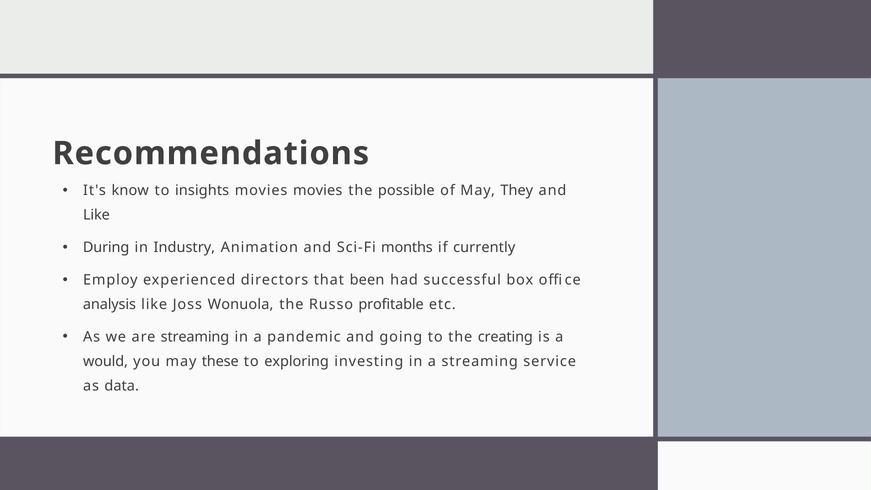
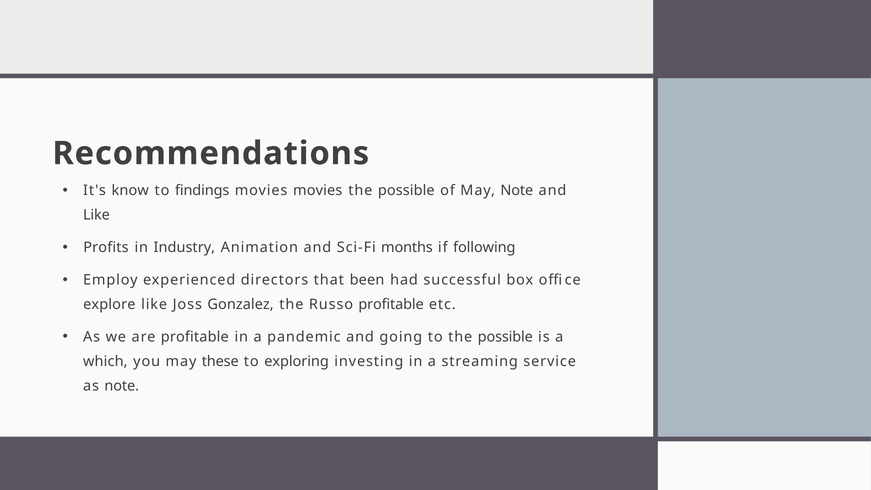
insights: insights -> findings (202, 191)
May They: They -> Note (517, 191)
During: During -> Profits (106, 248)
currently: currently -> following (484, 248)
analysis: analysis -> explore (109, 304)
Wonuola: Wonuola -> Gonzalez (241, 304)
are streaming: streaming -> profitable (195, 337)
to the creating: creating -> possible (505, 337)
would: would -> which (105, 361)
as data: data -> note (122, 386)
